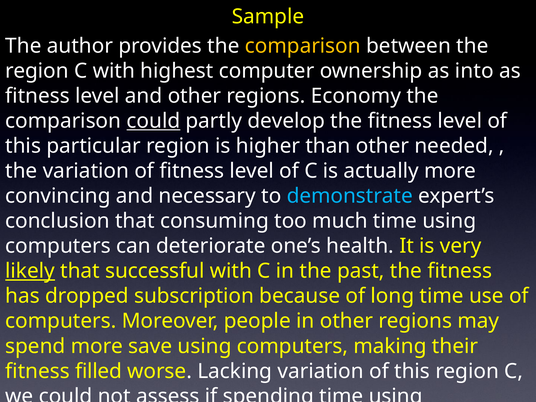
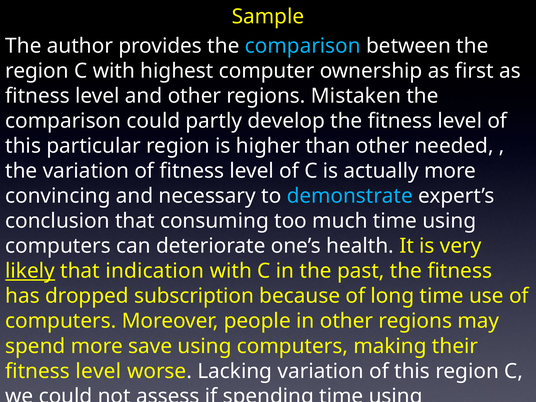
comparison colour: yellow -> light blue (303, 46)
into: into -> first (474, 71)
Economy: Economy -> Mistaken (356, 96)
could underline: present -> none (153, 121)
successful: successful -> indication (155, 271)
filled: filled -> level (98, 371)
